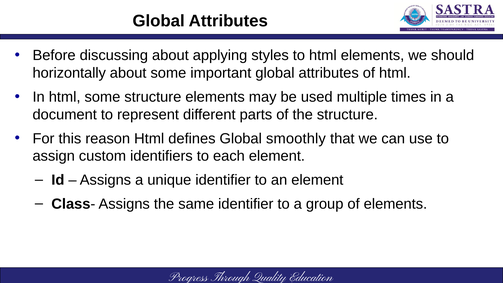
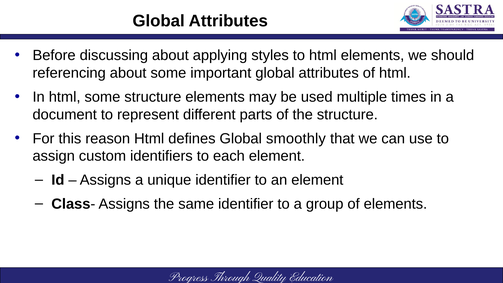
horizontally: horizontally -> referencing (69, 73)
